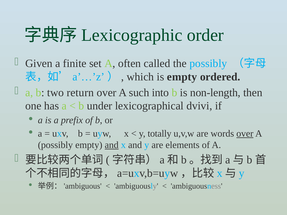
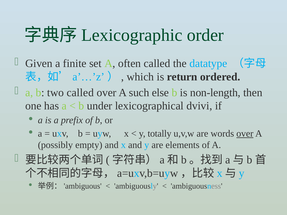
the possibly: possibly -> datatype (208, 64)
is empty: empty -> return (182, 77)
two return: return -> called (80, 93)
into: into -> else (160, 93)
and underline: present -> none (112, 145)
